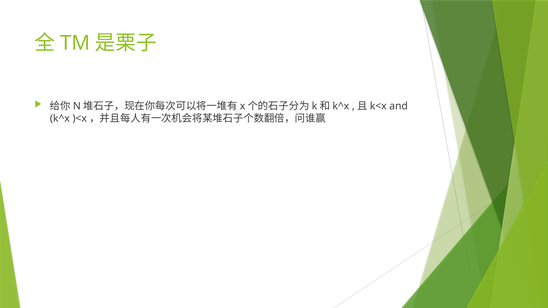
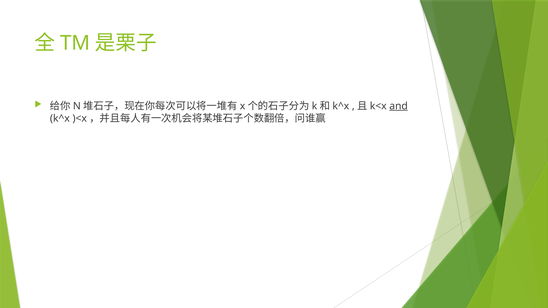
and underline: none -> present (399, 106)
